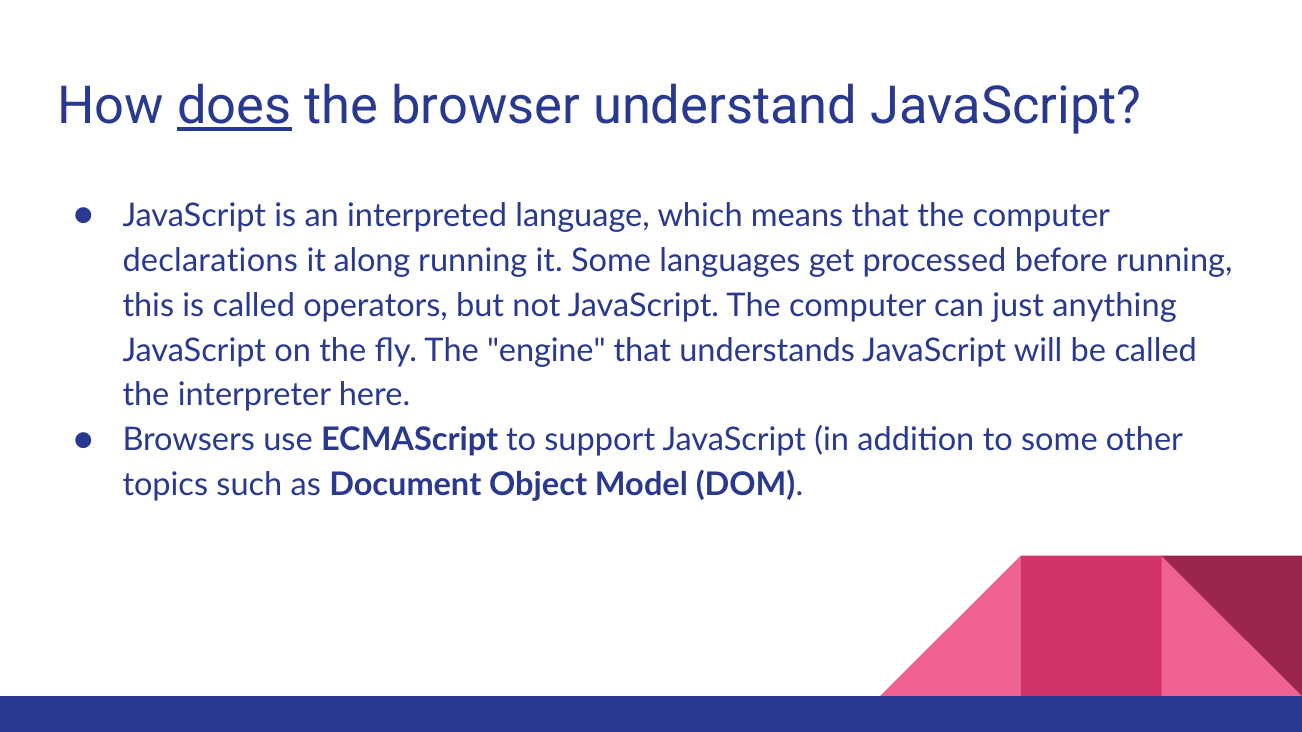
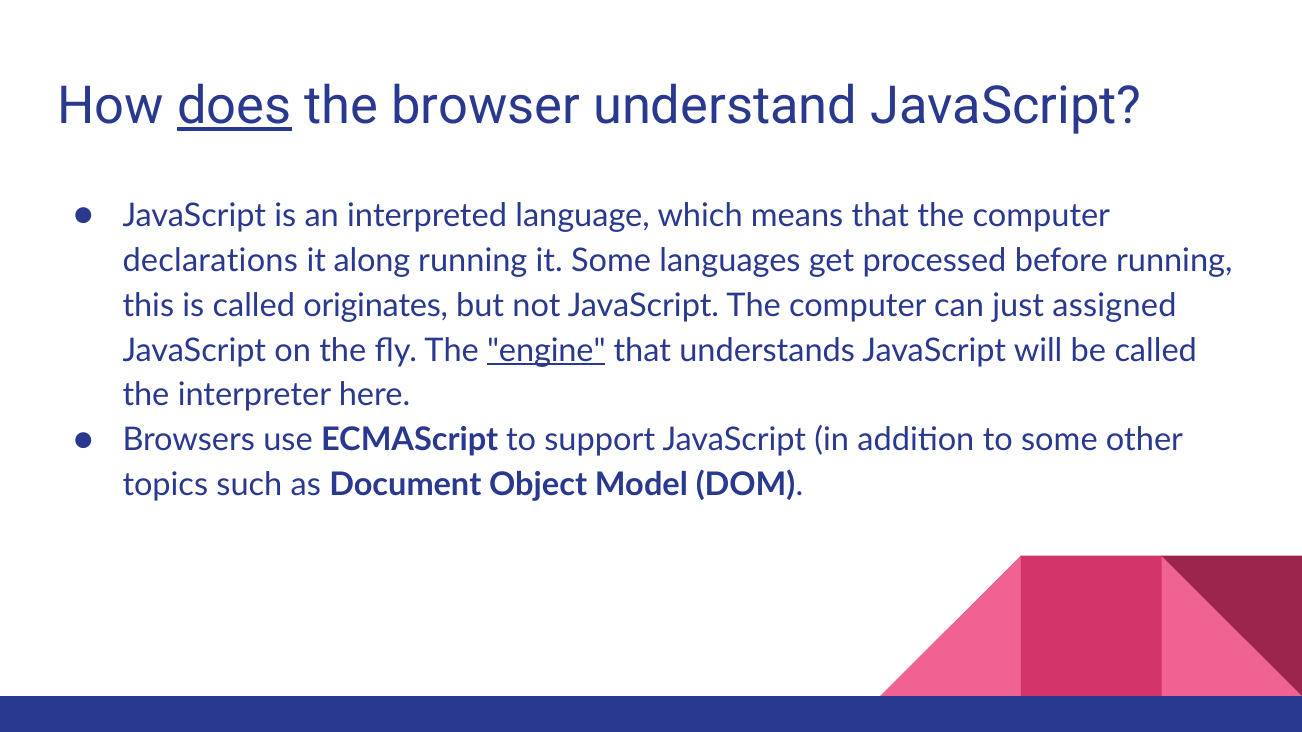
operators: operators -> originates (376, 306)
anything: anything -> assigned (1114, 306)
engine underline: none -> present (546, 350)
